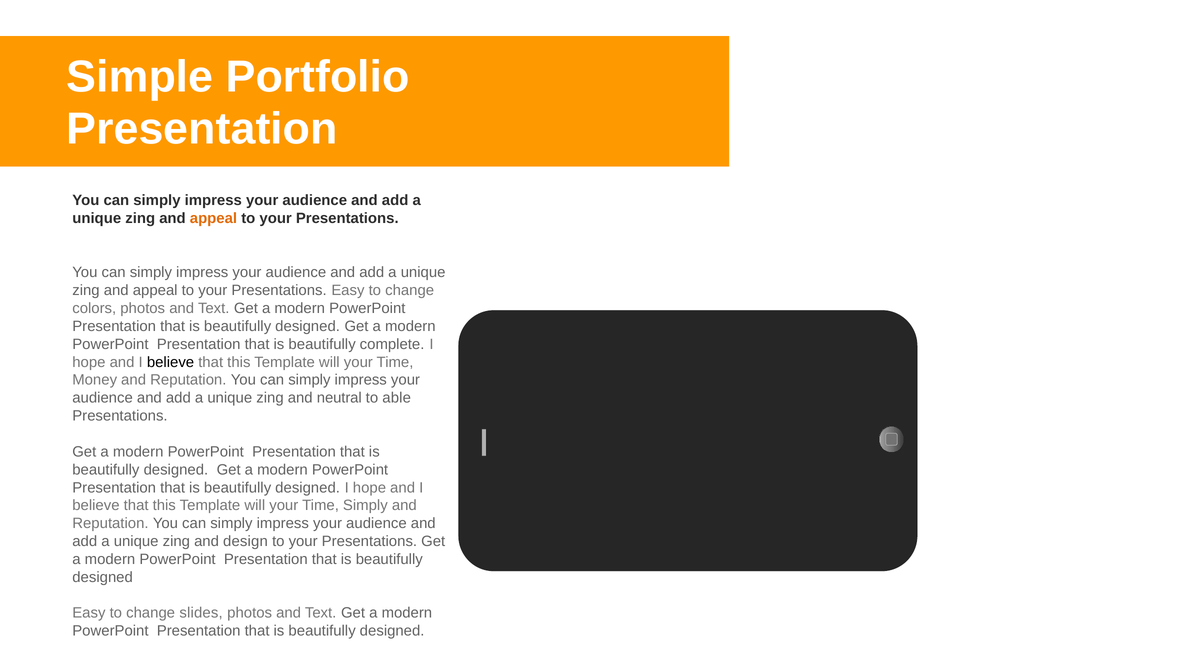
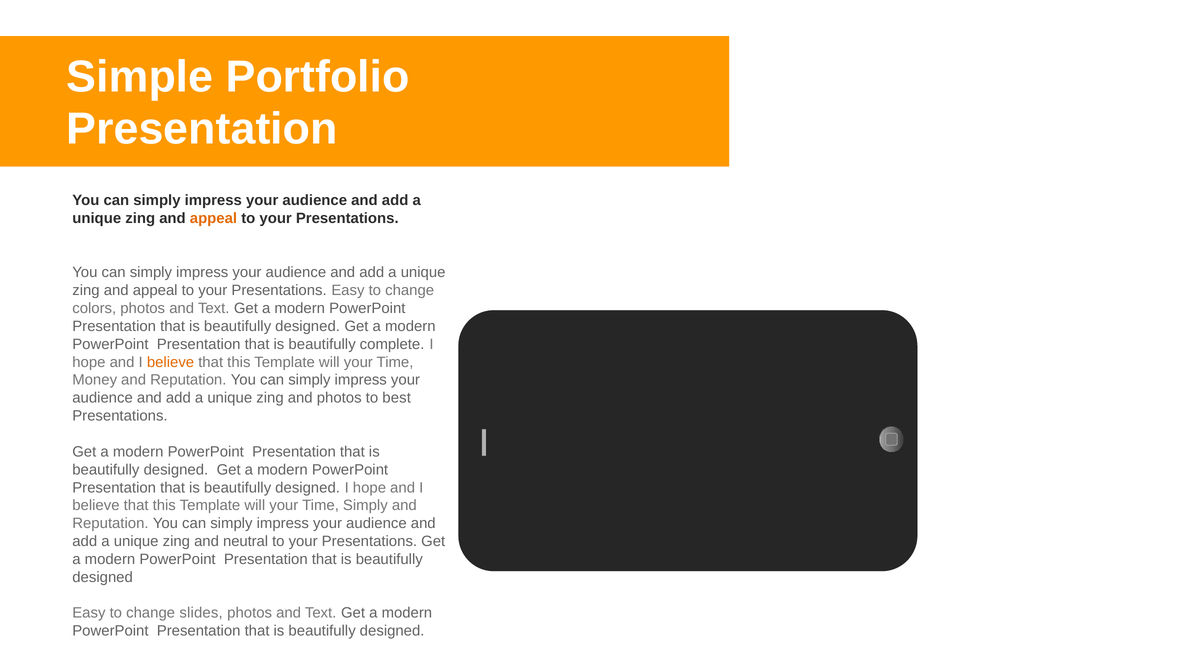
believe colour: black -> orange (171, 362)
and neutral: neutral -> photos (339, 398)
able: able -> best (397, 398)
design: design -> neutral (246, 541)
